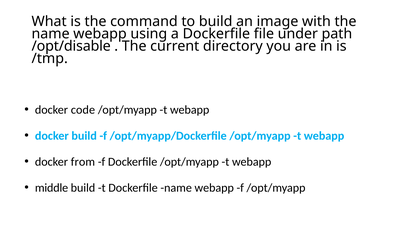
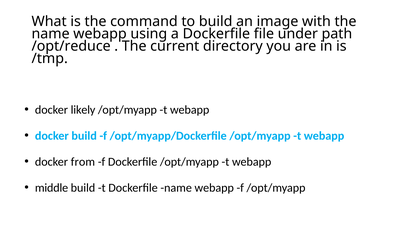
/opt/disable: /opt/disable -> /opt/reduce (71, 46)
code: code -> likely (83, 110)
